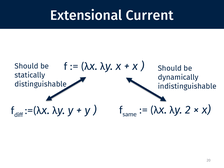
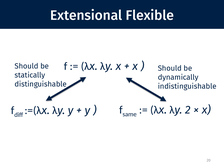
Current: Current -> Flexible (150, 15)
